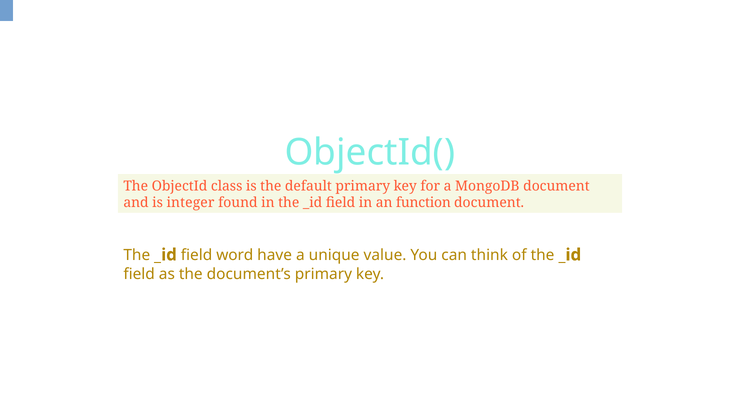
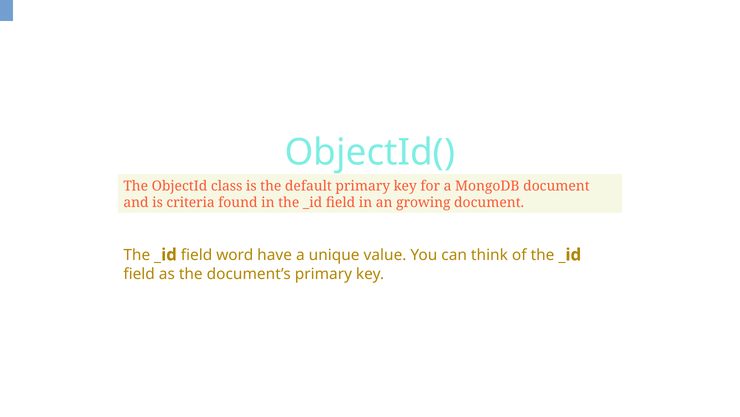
integer: integer -> criteria (191, 202)
function: function -> growing (423, 202)
